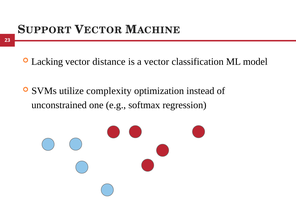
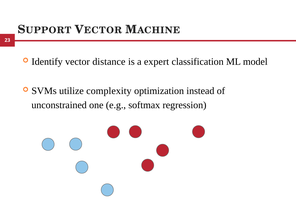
Lacking: Lacking -> Identify (47, 62)
a vector: vector -> expert (157, 62)
